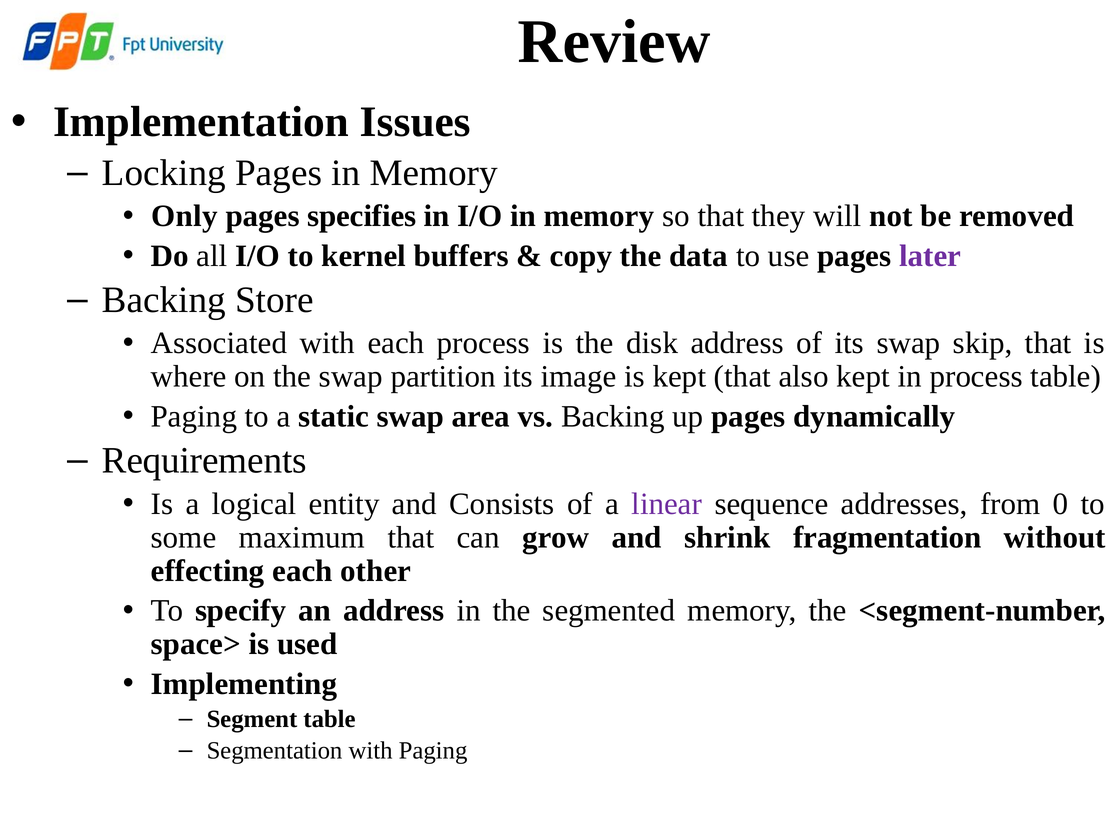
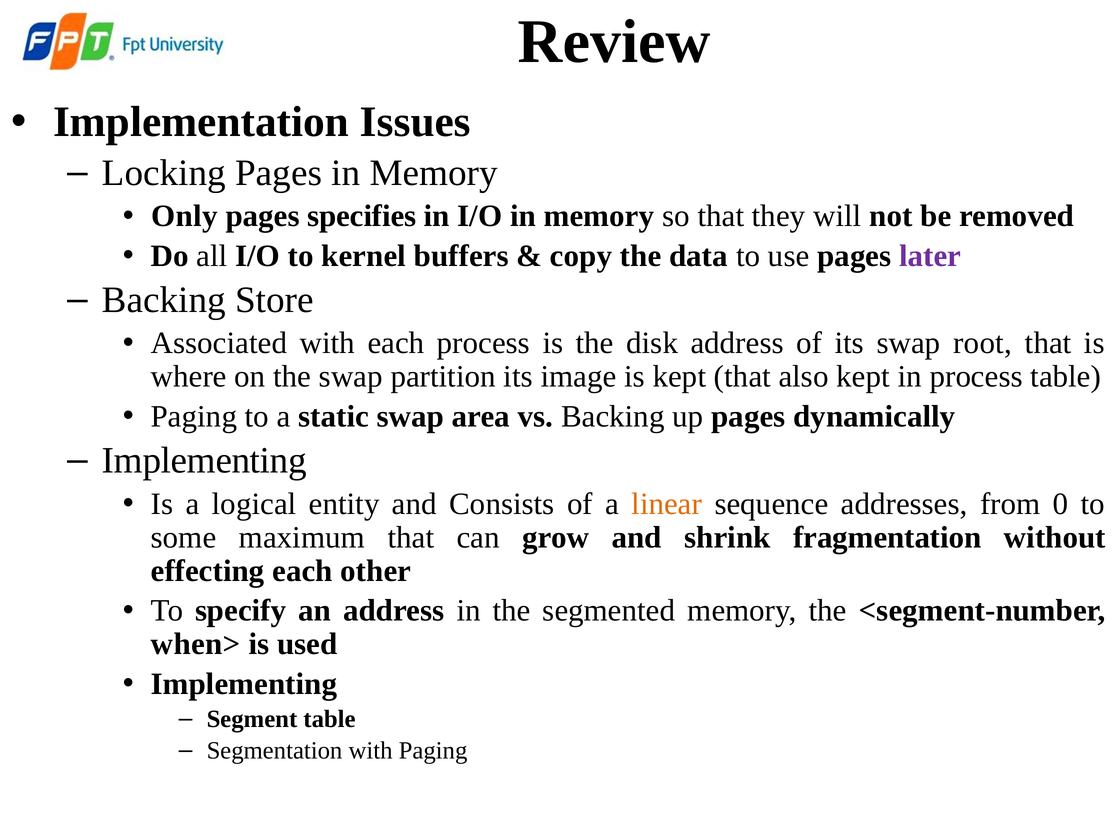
skip: skip -> root (983, 343)
Requirements: Requirements -> Implementing (204, 461)
linear colour: purple -> orange (667, 504)
space>: space> -> when> (196, 644)
